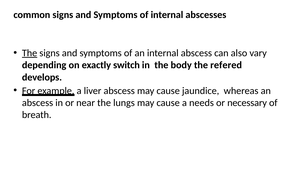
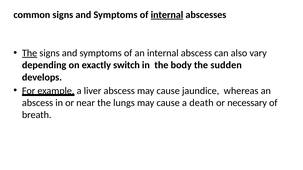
internal underline: none -> present (167, 15)
refered: refered -> sudden (226, 65)
needs: needs -> death (201, 103)
